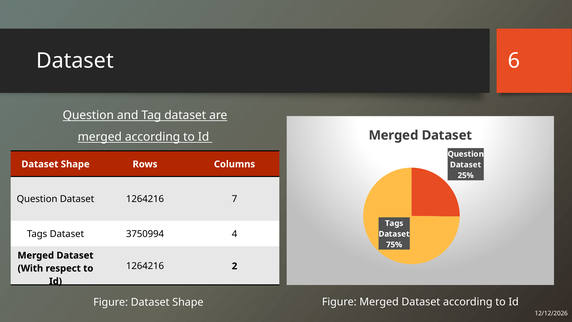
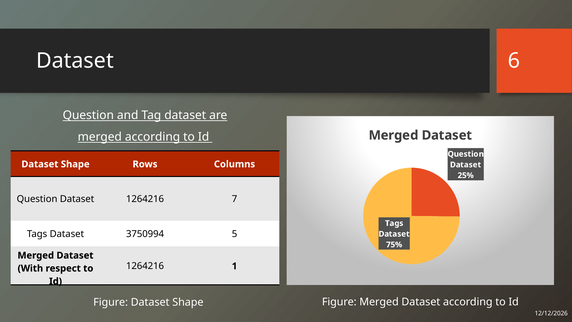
4: 4 -> 5 (235, 234)
2: 2 -> 1 (235, 266)
